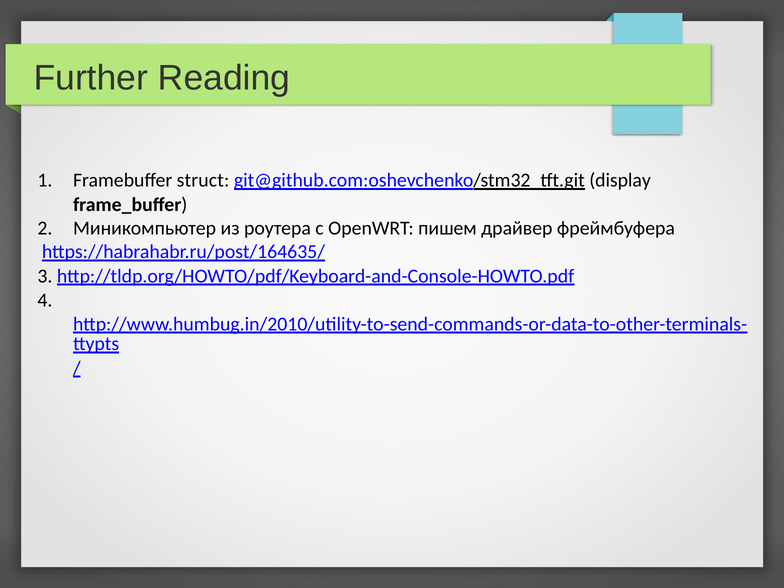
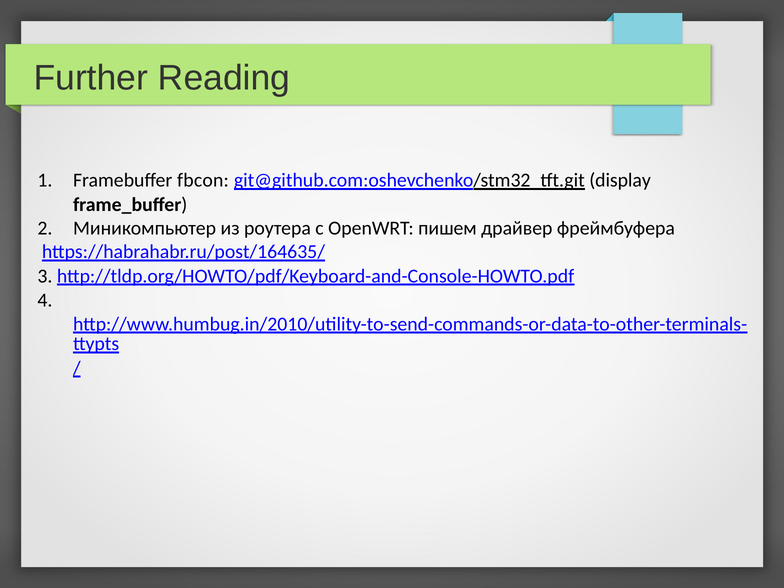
struct: struct -> fbcon (203, 180)
